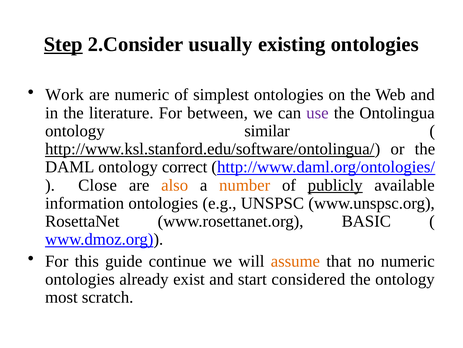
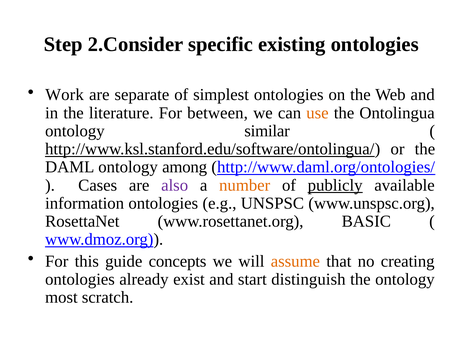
Step underline: present -> none (63, 44)
usually: usually -> specific (221, 44)
are numeric: numeric -> separate (142, 95)
use colour: purple -> orange (317, 113)
correct: correct -> among (185, 167)
Close: Close -> Cases (98, 185)
also colour: orange -> purple (175, 185)
continue: continue -> concepts (178, 261)
no numeric: numeric -> creating (408, 261)
considered: considered -> distinguish (308, 279)
